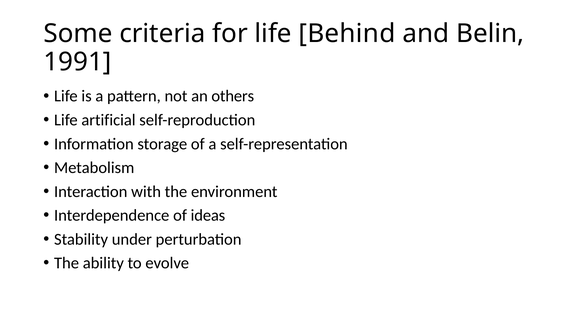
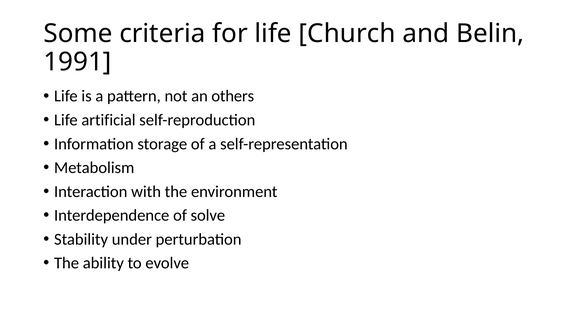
Behind: Behind -> Church (347, 34)
ideas: ideas -> solve (208, 215)
